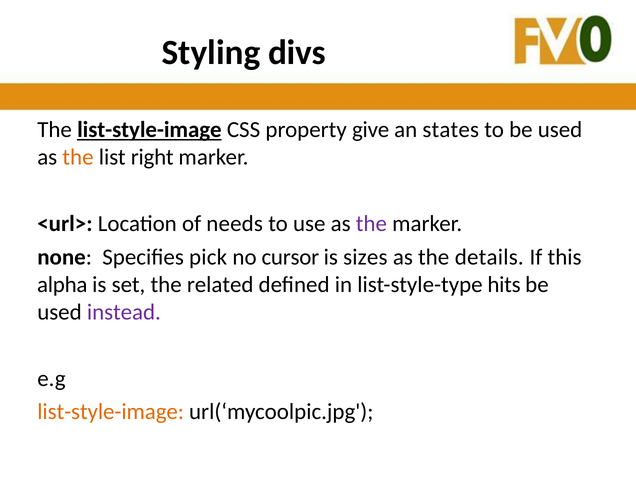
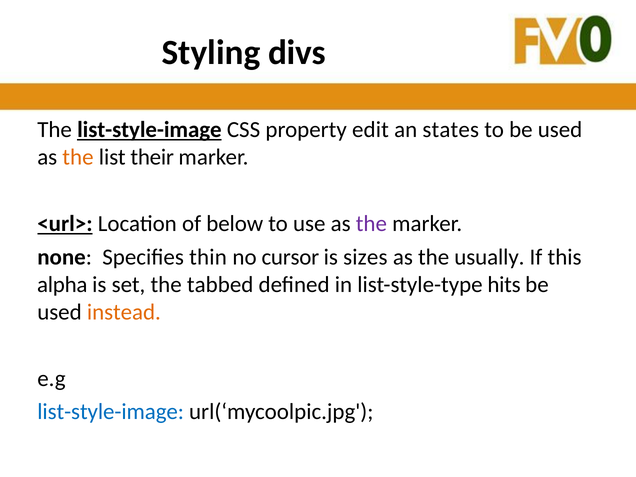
give: give -> edit (370, 130)
right: right -> their (152, 157)
<url> underline: none -> present (65, 224)
needs: needs -> below (235, 224)
pick: pick -> thin (208, 257)
details: details -> usually (489, 257)
related: related -> tabbed (220, 285)
instead colour: purple -> orange (124, 312)
list-style-image colour: orange -> blue (111, 412)
